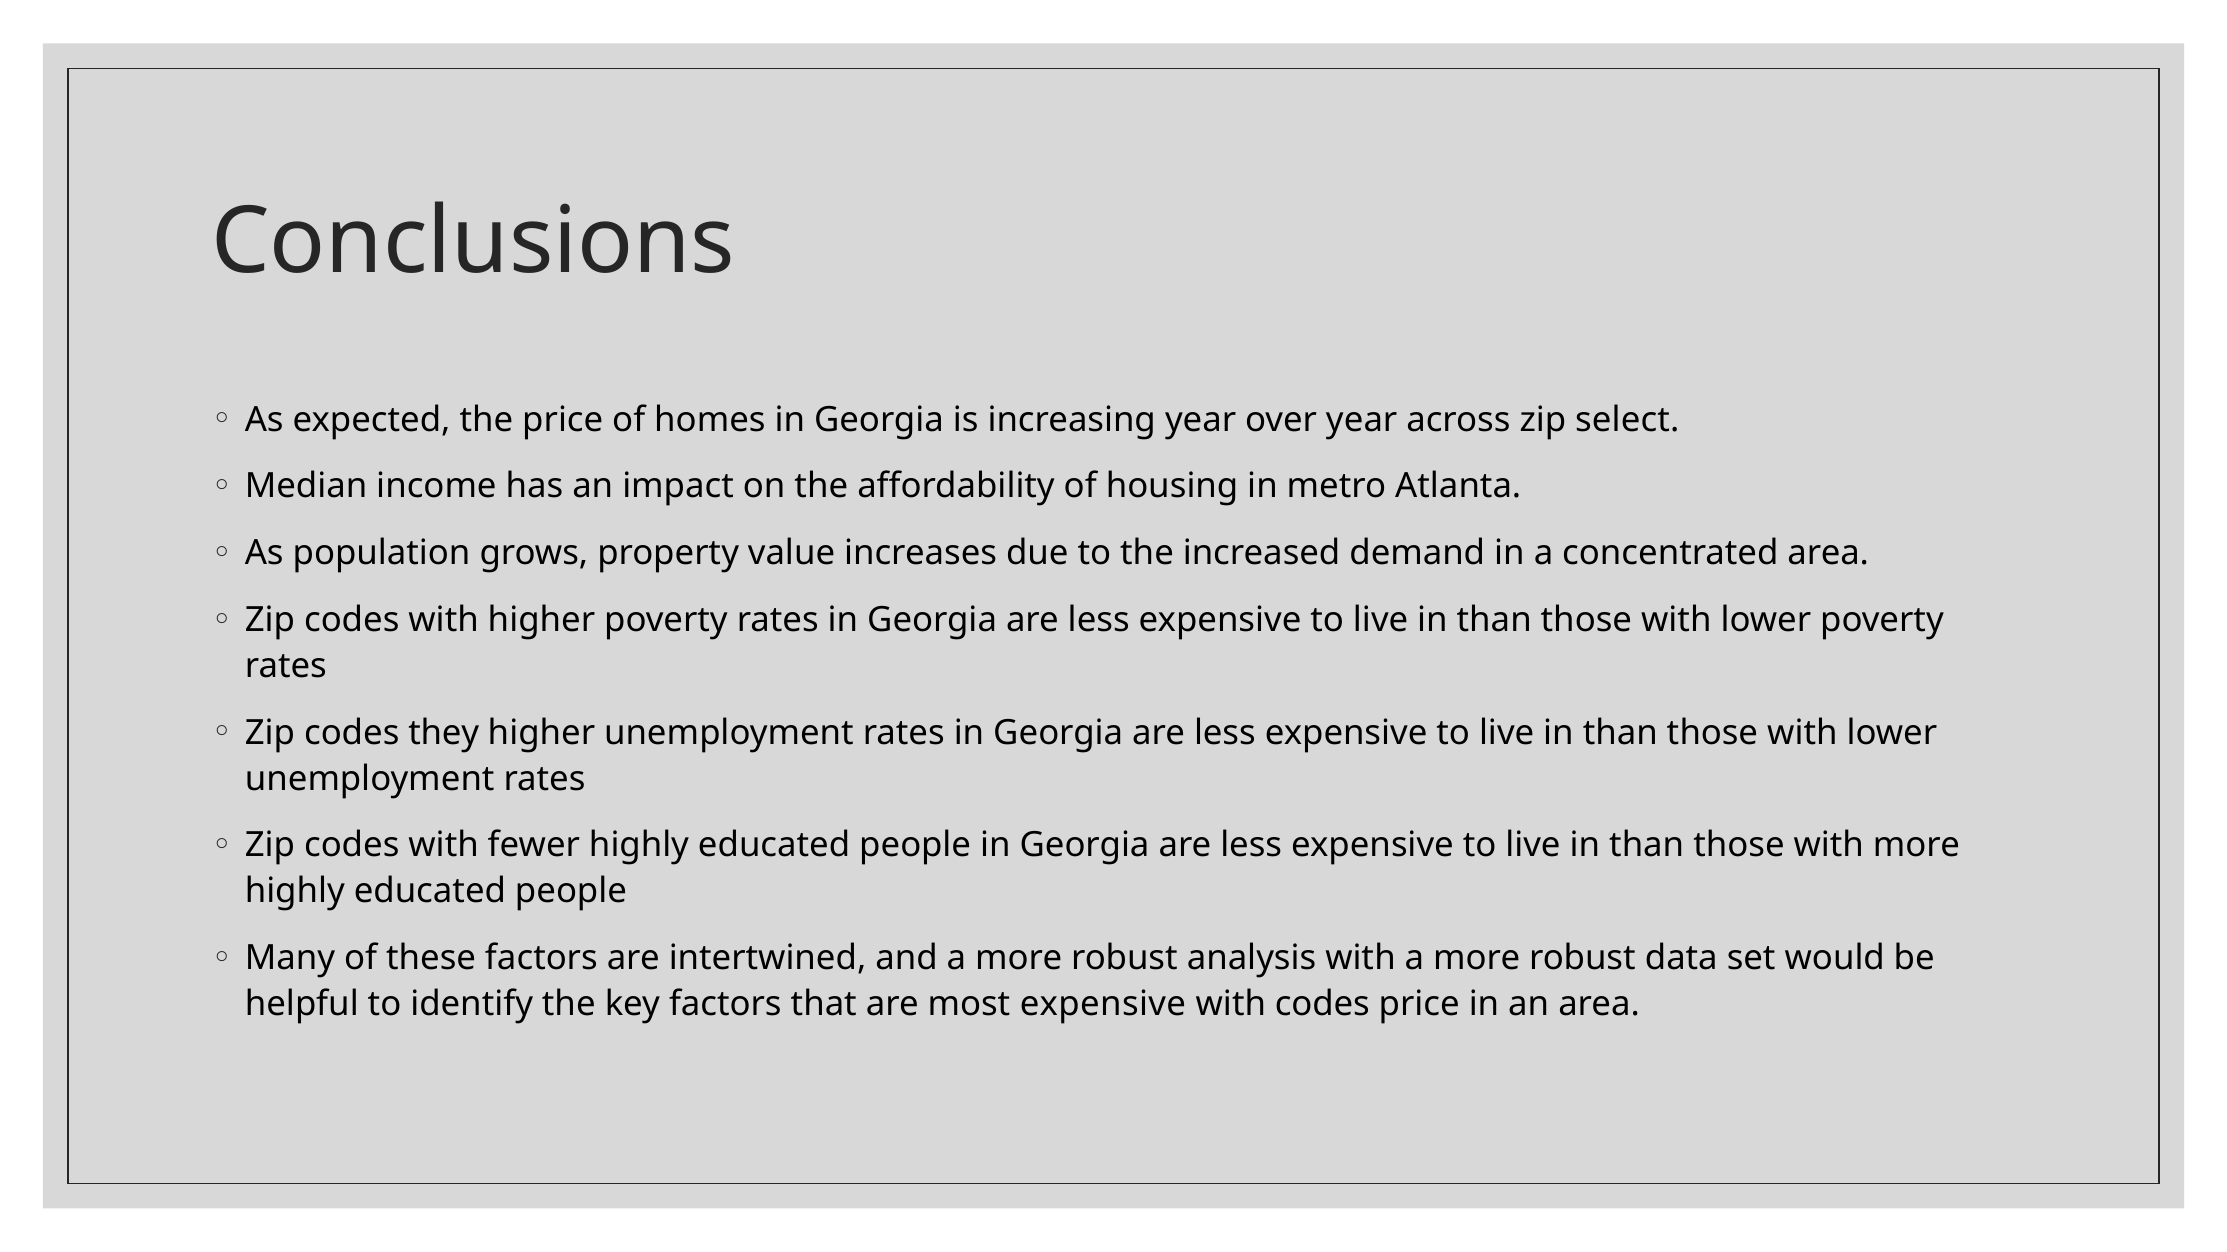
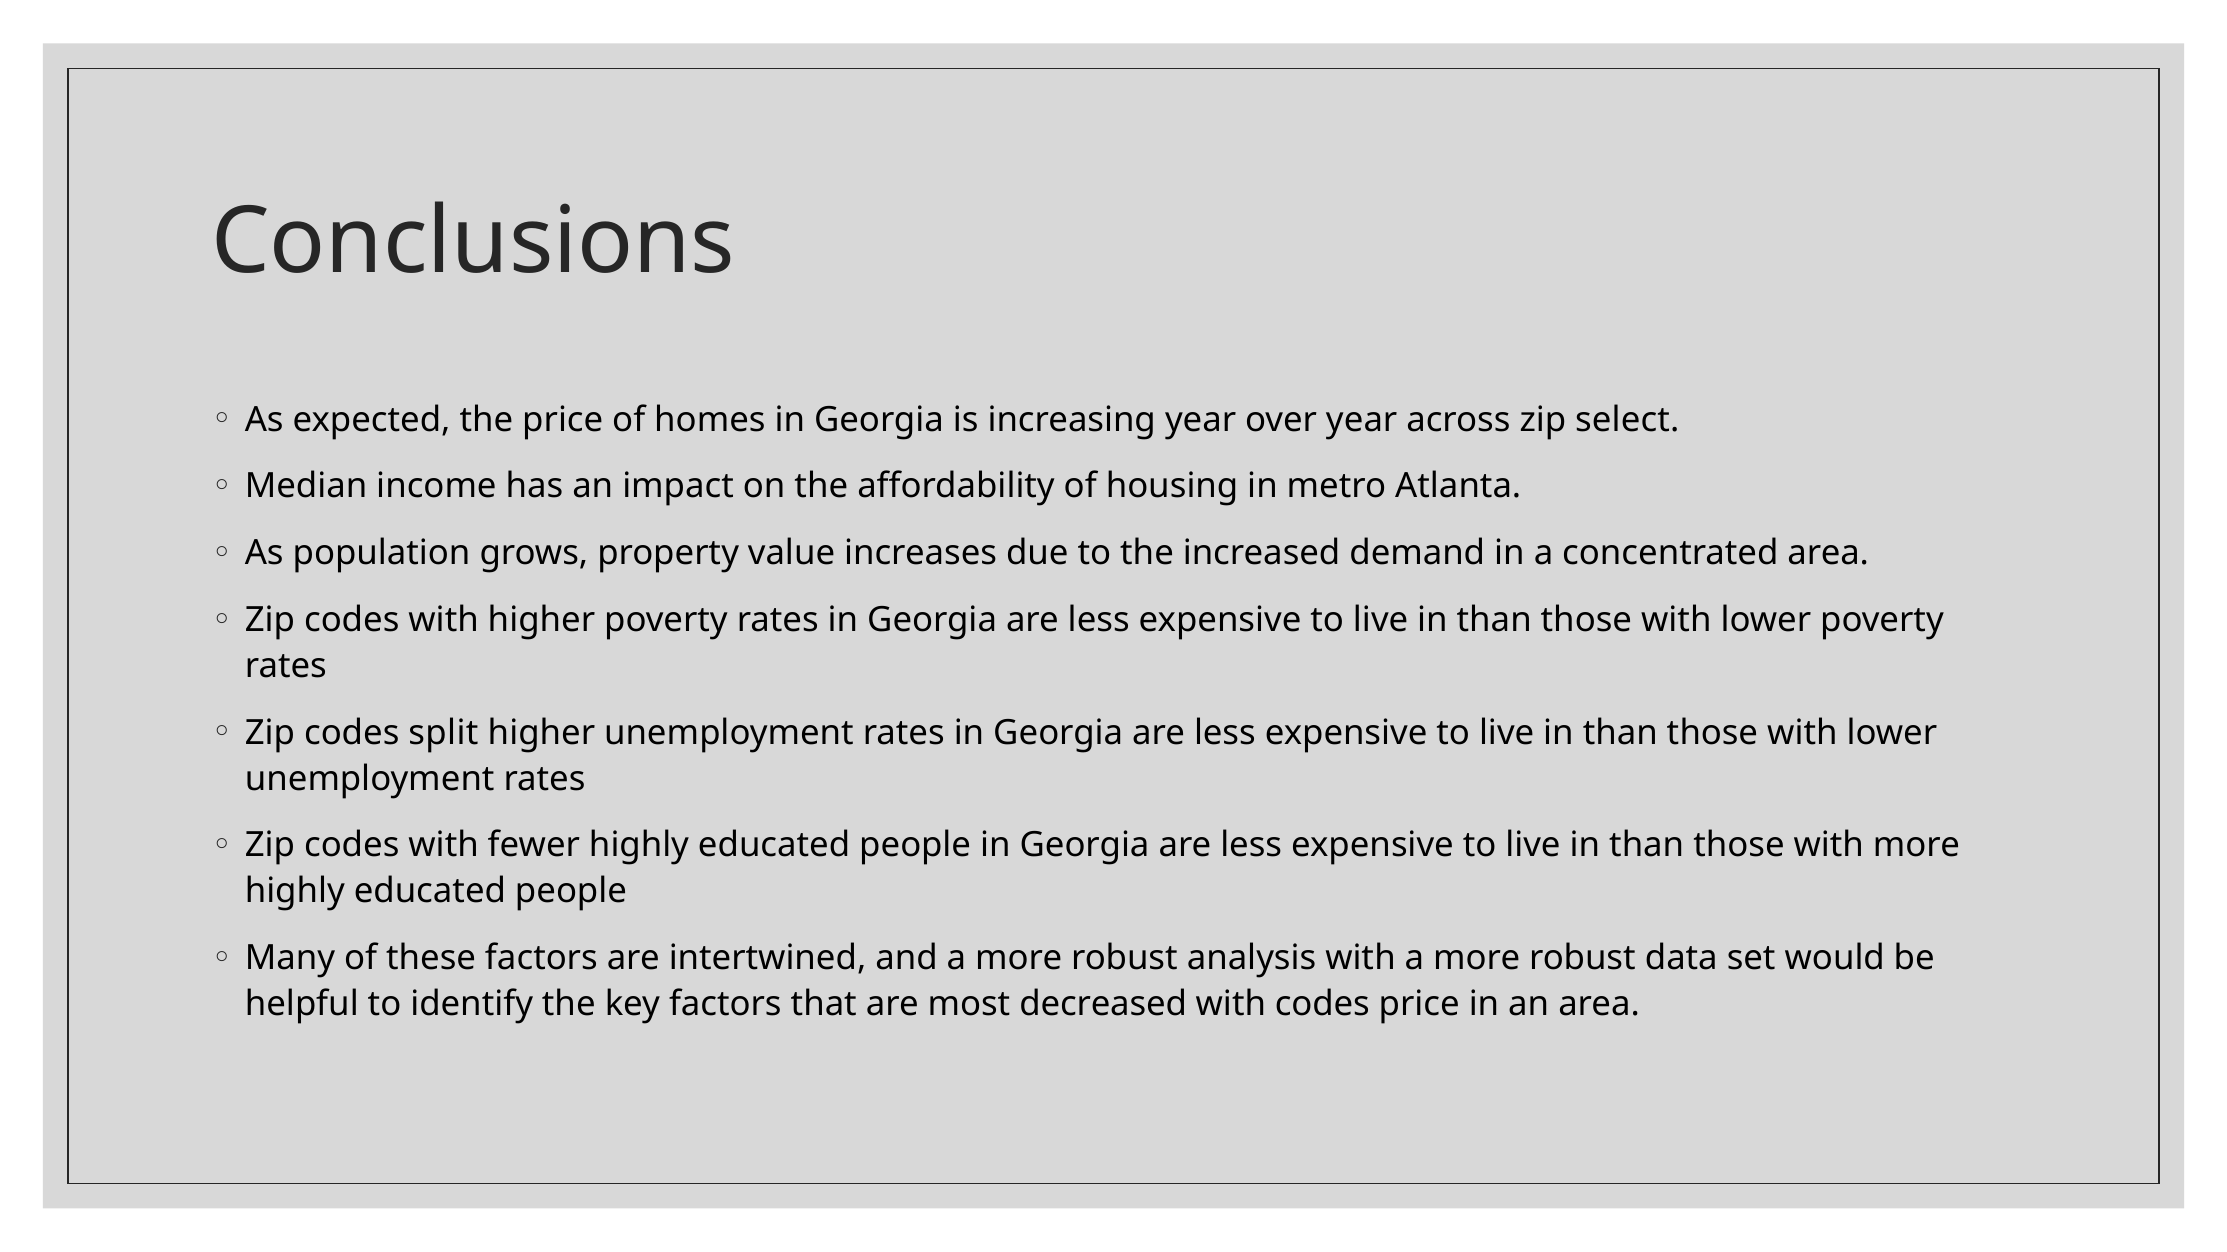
they: they -> split (443, 733)
most expensive: expensive -> decreased (1103, 1004)
